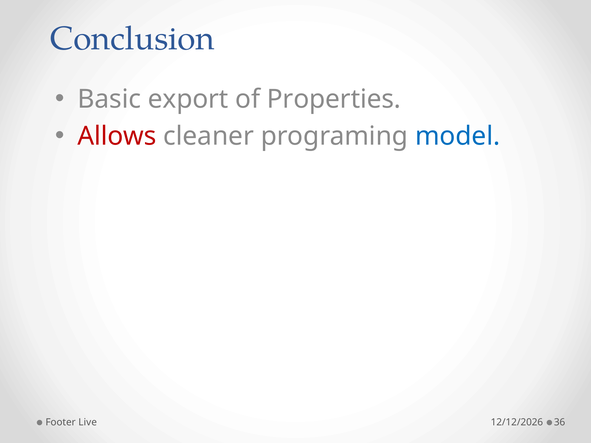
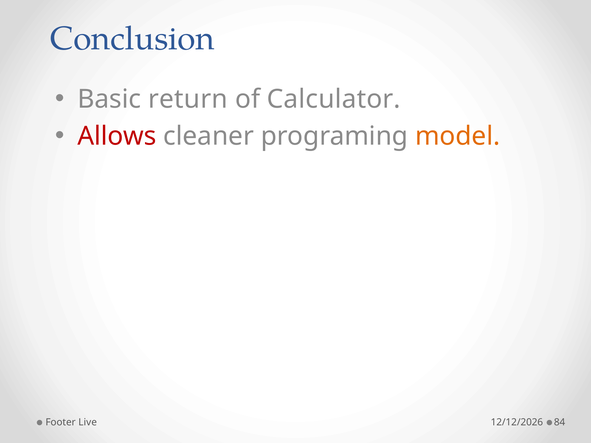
export: export -> return (188, 99)
Properties: Properties -> Calculator (334, 99)
model colour: blue -> orange (458, 136)
36: 36 -> 84 (560, 423)
